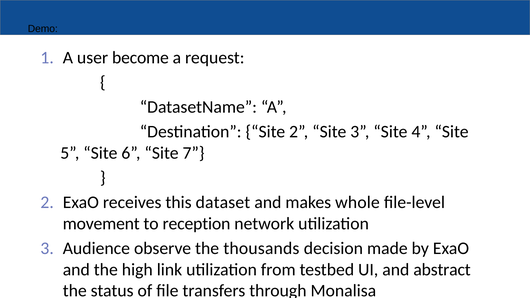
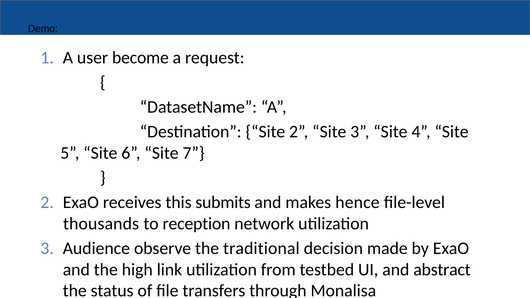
dataset: dataset -> submits (223, 203)
whole: whole -> hence (357, 203)
movement: movement -> thousands (101, 224)
thousands: thousands -> traditional (261, 249)
